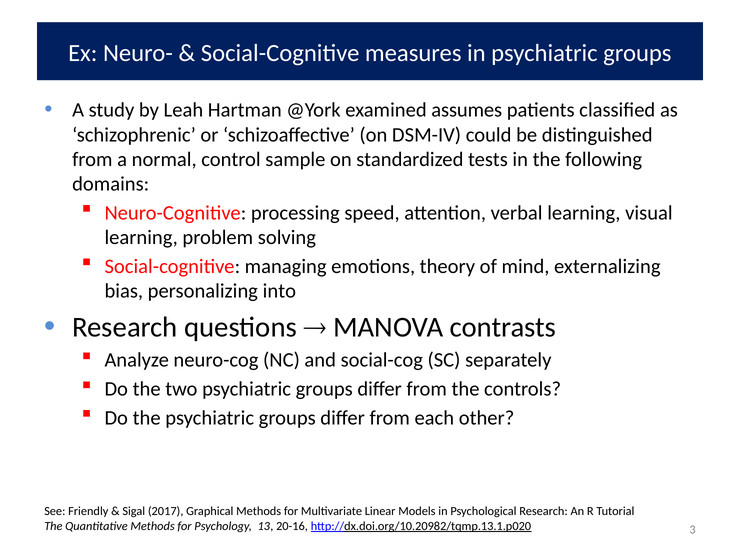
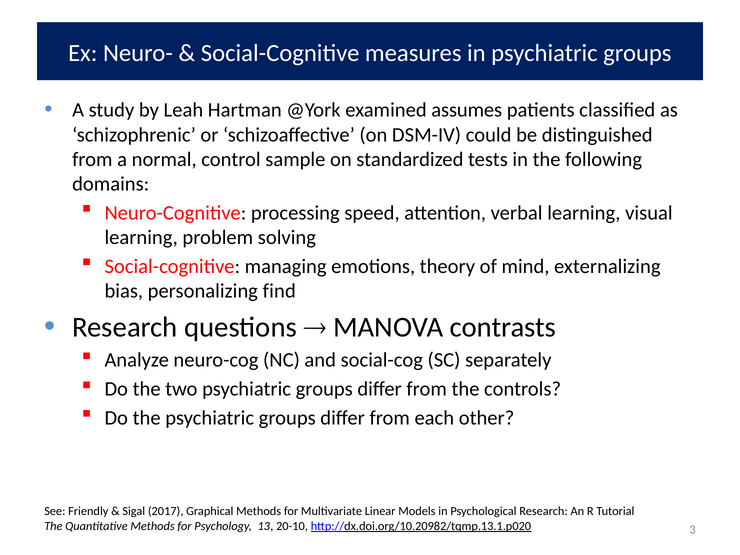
into: into -> find (279, 291)
20-16: 20-16 -> 20-10 (292, 526)
